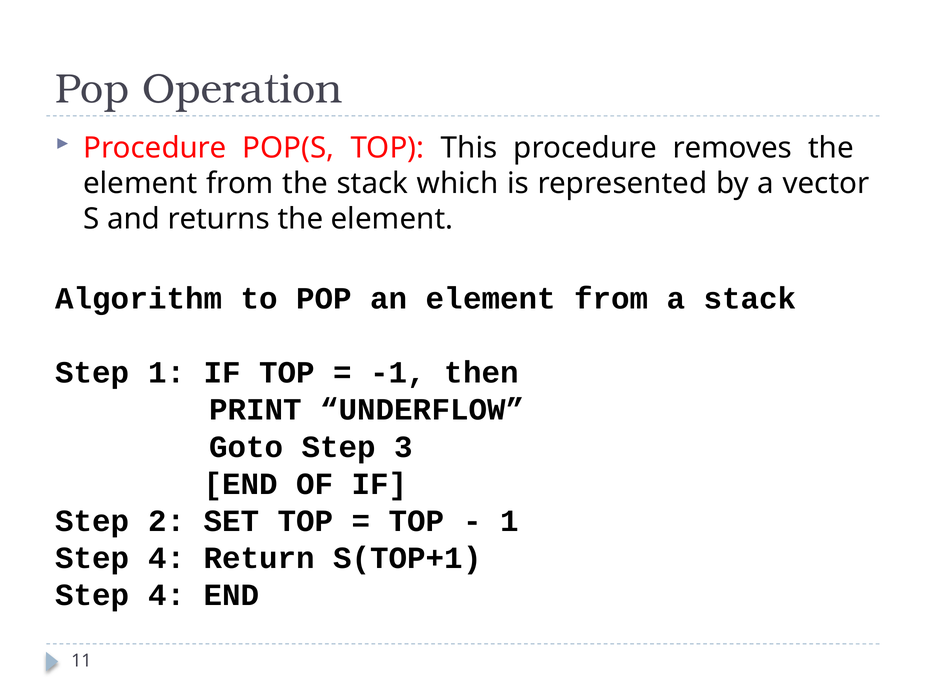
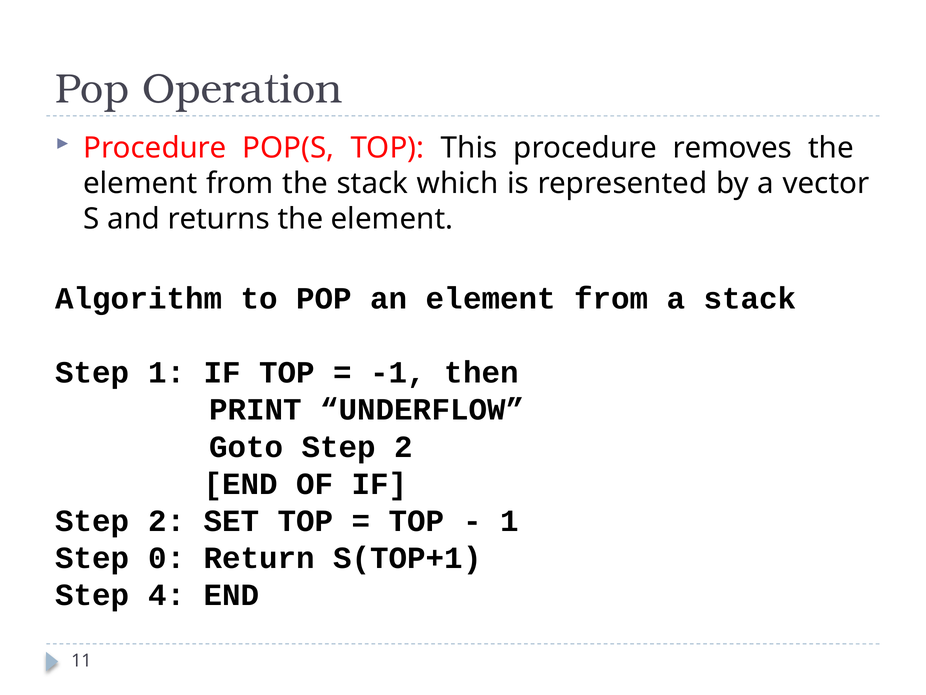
Goto Step 3: 3 -> 2 (404, 447)
4: 4 -> 0 (167, 558)
